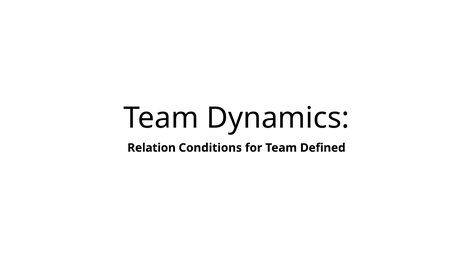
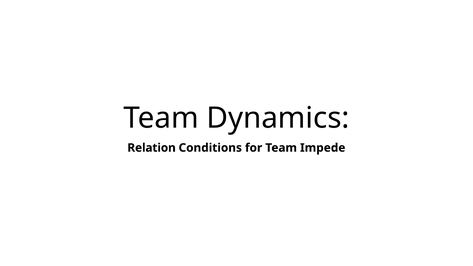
Defined: Defined -> Impede (323, 148)
